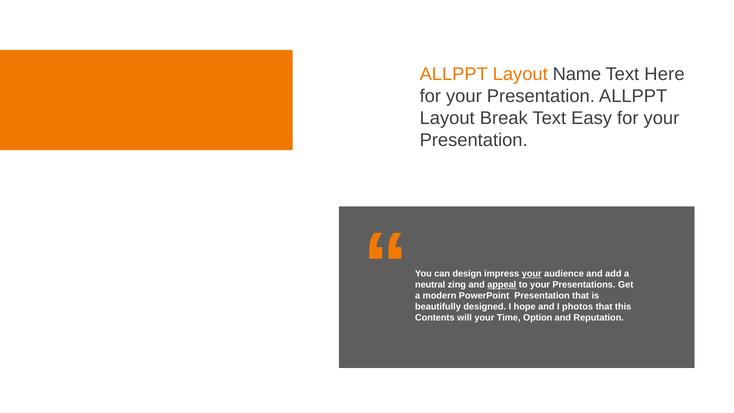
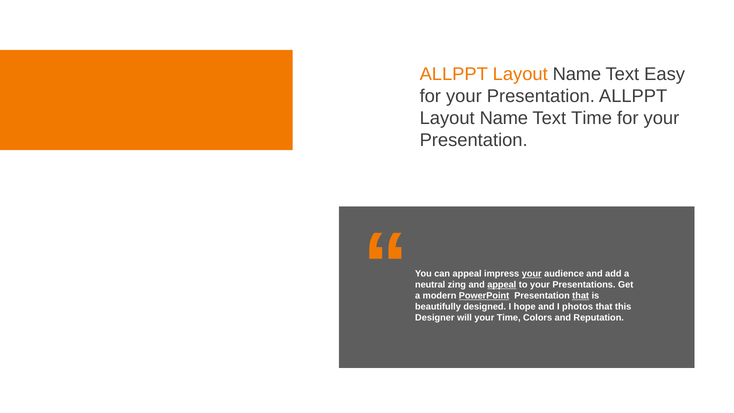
Here: Here -> Easy (665, 74)
Break: Break -> Name (504, 118)
Text Easy: Easy -> Time (592, 118)
can design: design -> appeal (467, 274)
PowerPoint underline: none -> present (484, 296)
that underline: none -> present (581, 296)
Contents: Contents -> Designer (435, 318)
Option: Option -> Colors (538, 318)
